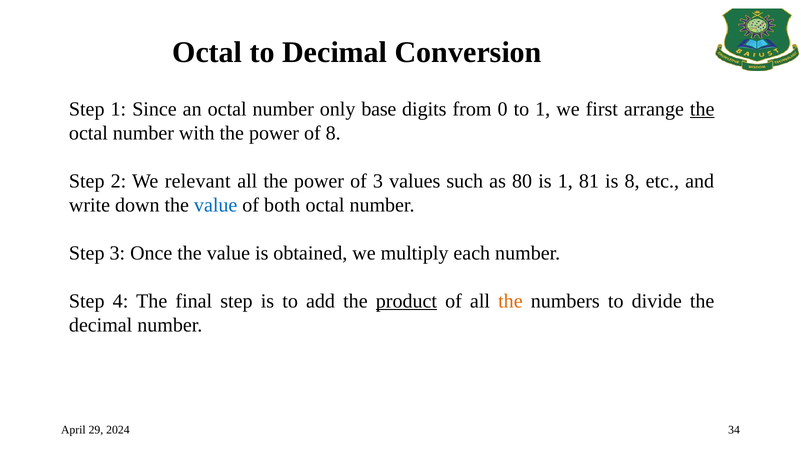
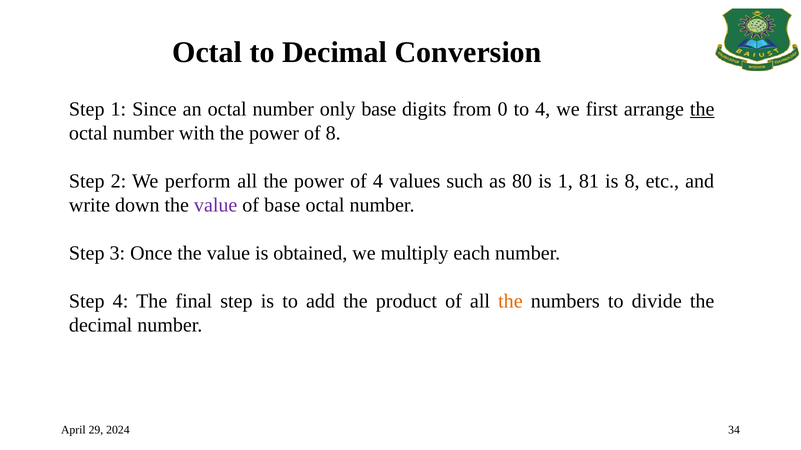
to 1: 1 -> 4 (543, 109)
relevant: relevant -> perform (198, 181)
of 3: 3 -> 4 (378, 181)
value colour: blue -> purple (216, 205)
of both: both -> base (282, 205)
product underline: present -> none (406, 301)
